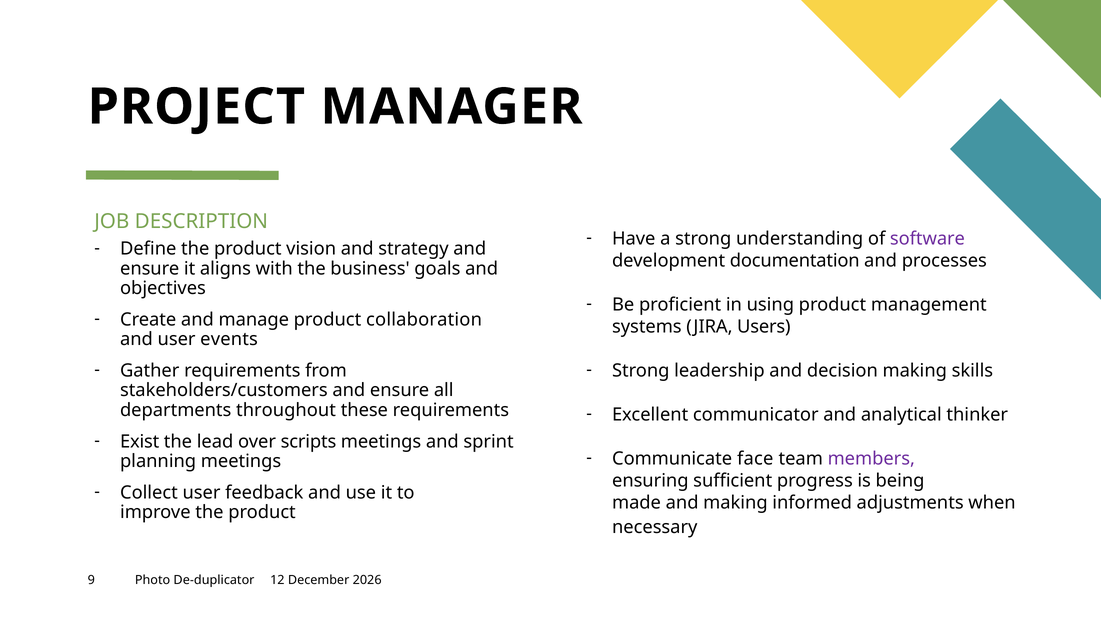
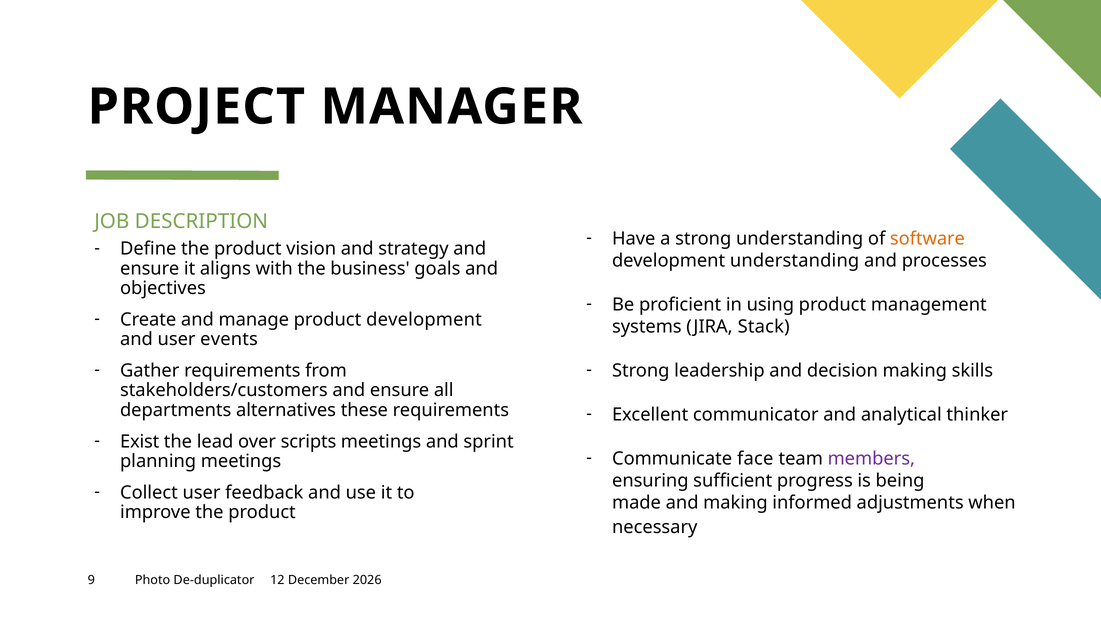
software colour: purple -> orange (927, 239)
development documentation: documentation -> understanding (795, 261)
product collaboration: collaboration -> development (424, 320)
Users: Users -> Stack (764, 327)
throughout: throughout -> alternatives (286, 410)
